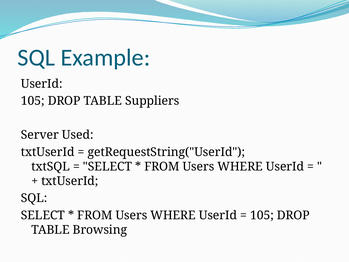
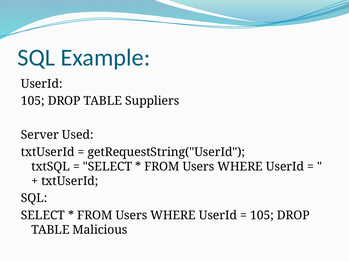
Browsing: Browsing -> Malicious (100, 230)
